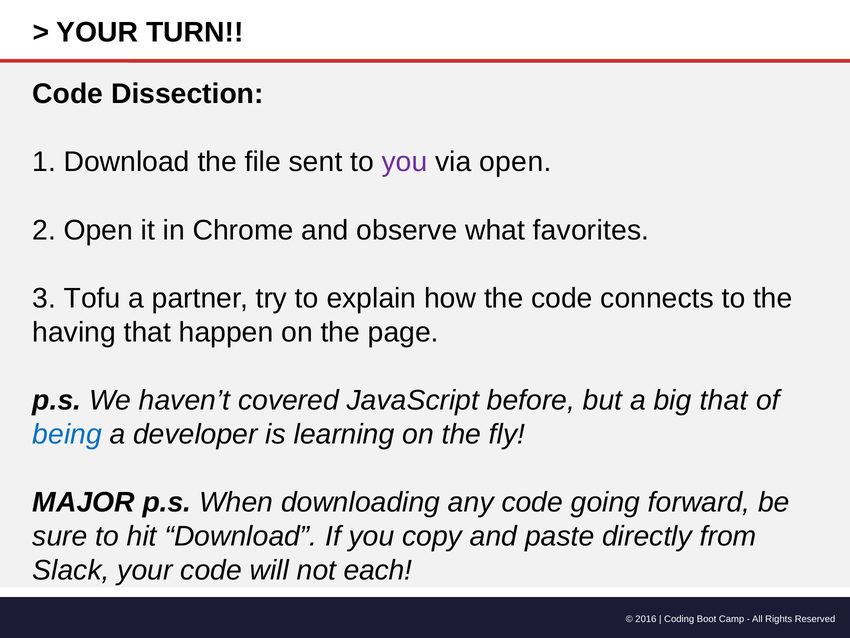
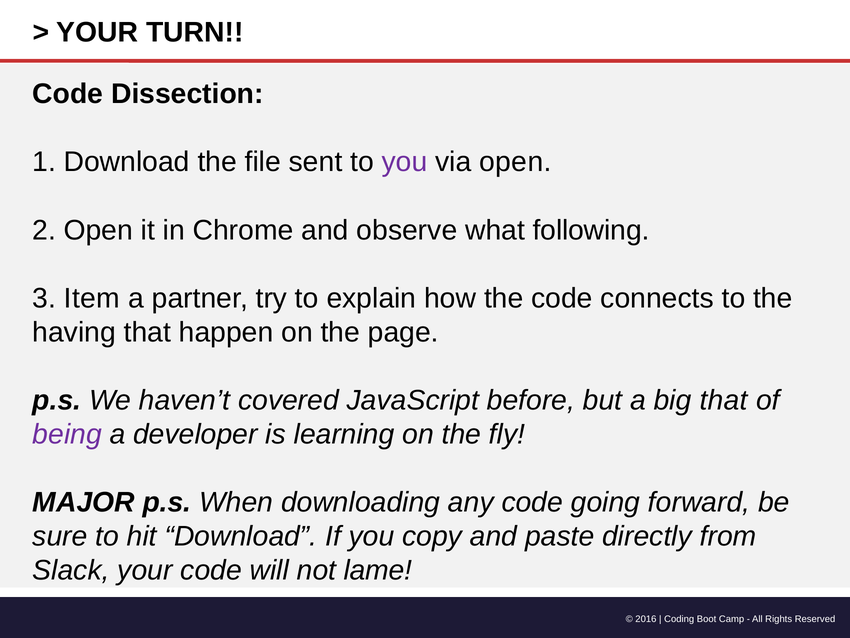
favorites: favorites -> following (591, 230)
Tofu: Tofu -> Item (92, 298)
being colour: blue -> purple (67, 434)
each: each -> lame (378, 570)
